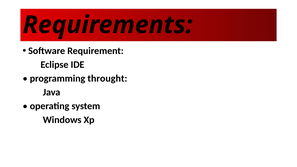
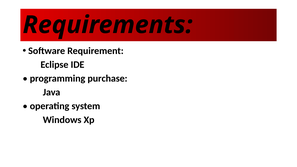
throught: throught -> purchase (107, 78)
